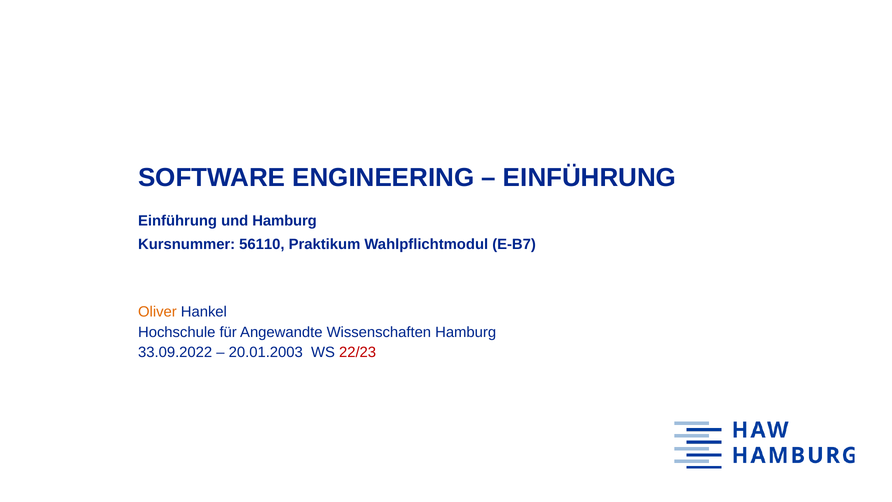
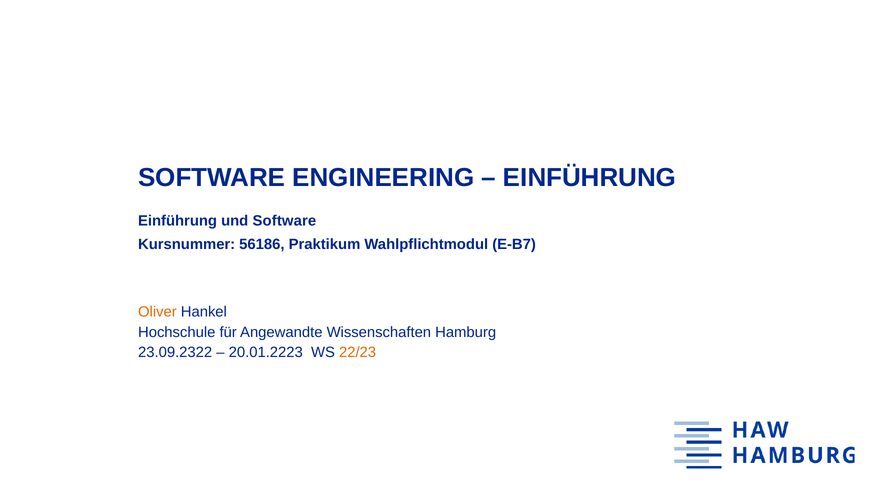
und Hamburg: Hamburg -> Software (284, 221)
56110: 56110 -> 56186 (262, 244)
33.09.2022: 33.09.2022 -> 23.09.2322 (175, 352)
20.01.2003: 20.01.2003 -> 20.01.2223 (266, 352)
22/23 colour: red -> orange (358, 352)
